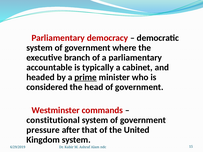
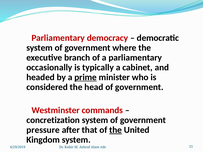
accountable: accountable -> occasionally (49, 68)
constitutional: constitutional -> concretization (53, 120)
the underline: none -> present (116, 130)
